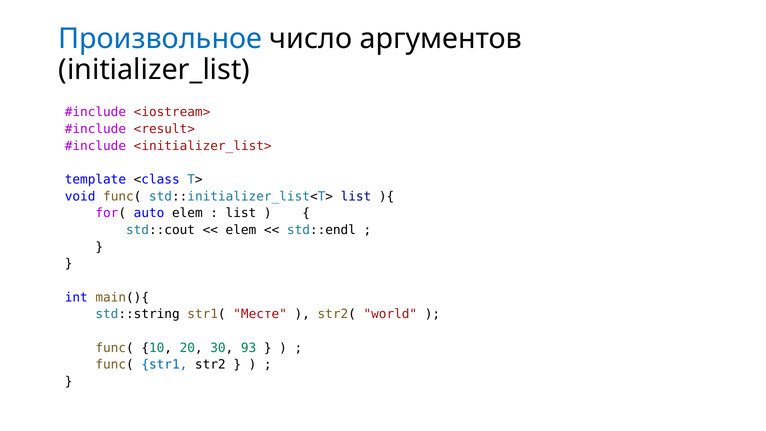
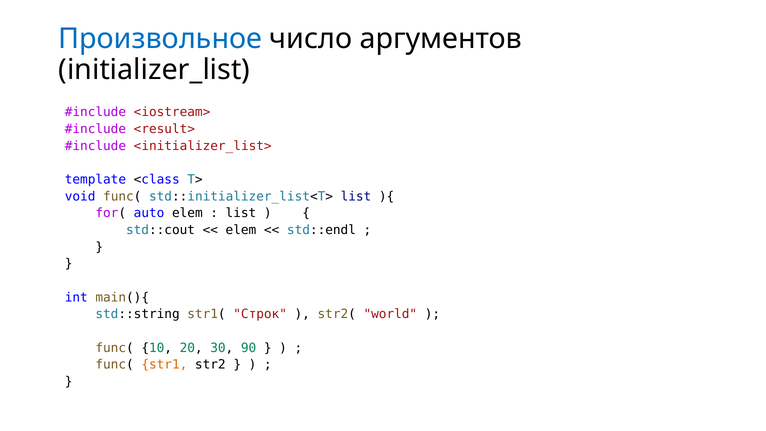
Месте: Месте -> Строк (260, 314)
93: 93 -> 90 (249, 348)
str1 colour: blue -> orange (164, 365)
